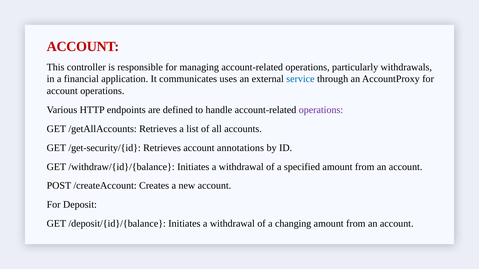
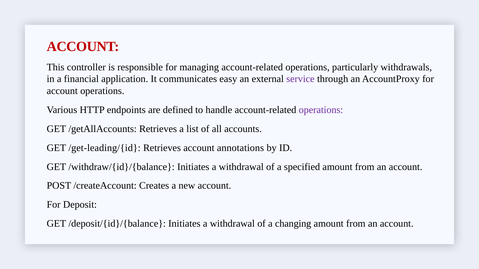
uses: uses -> easy (228, 79)
service colour: blue -> purple (300, 79)
/get-security/{id: /get-security/{id -> /get-leading/{id (105, 148)
